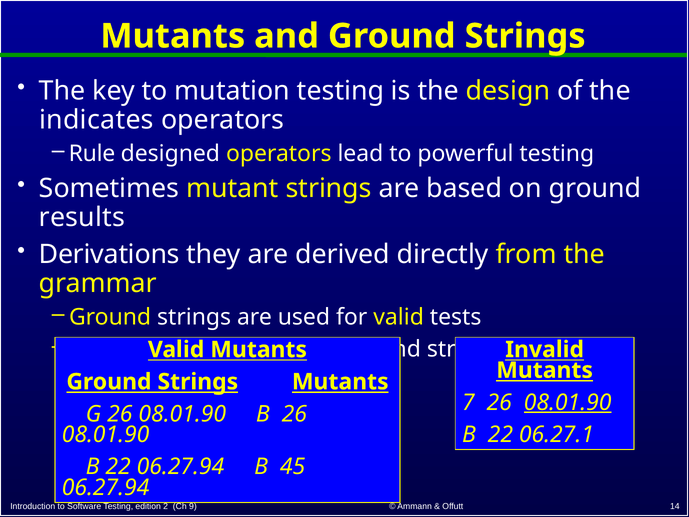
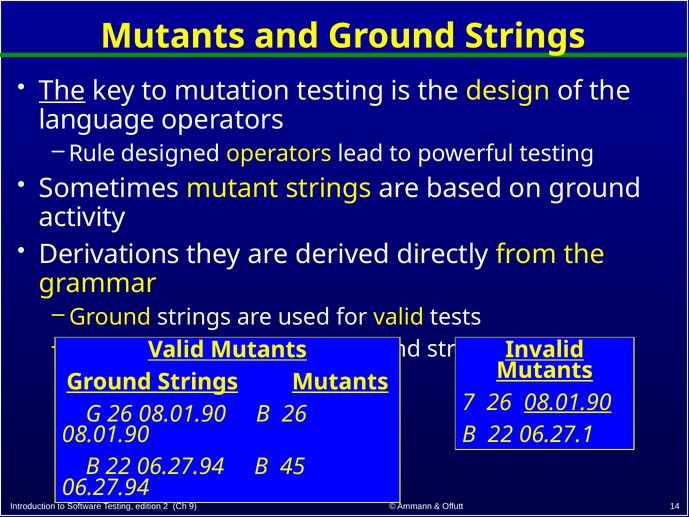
The underline: none -> present (62, 91)
indicates: indicates -> language (97, 120)
results: results -> activity (82, 217)
